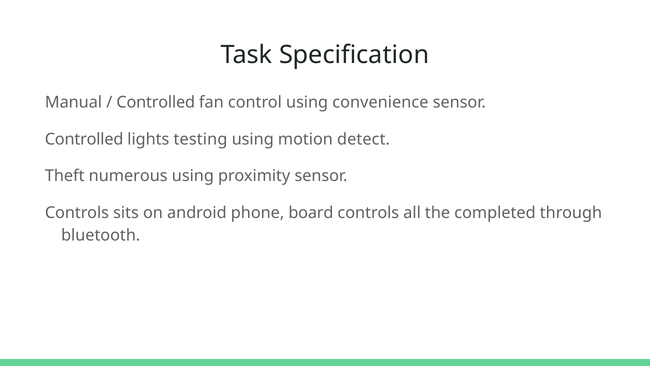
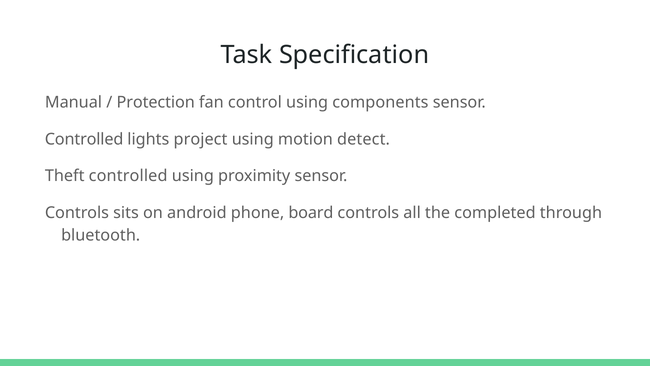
Controlled: Controlled -> Protection (156, 102)
convenience: convenience -> components (380, 102)
testing: testing -> project (201, 139)
Theft numerous: numerous -> controlled (128, 176)
